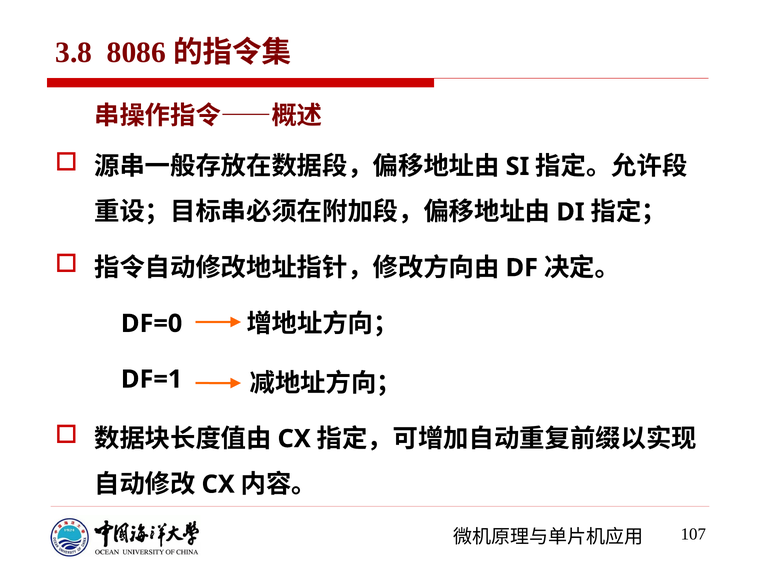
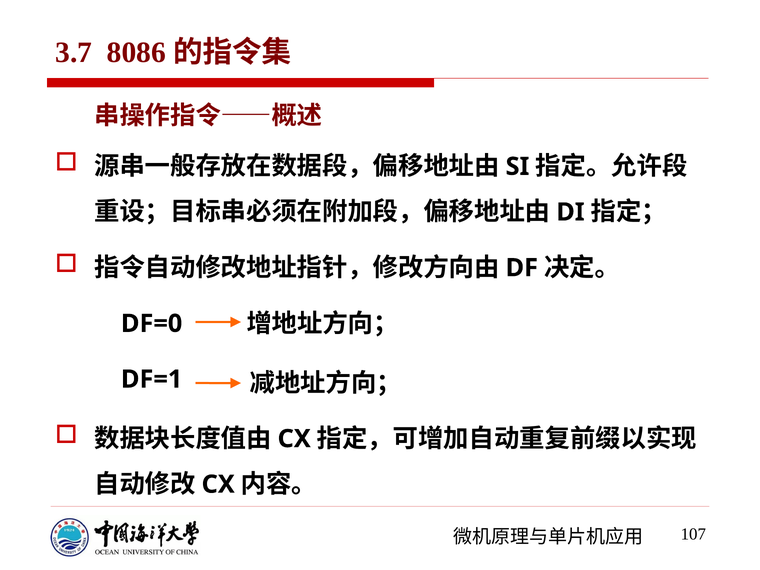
3.8: 3.8 -> 3.7 (74, 53)
